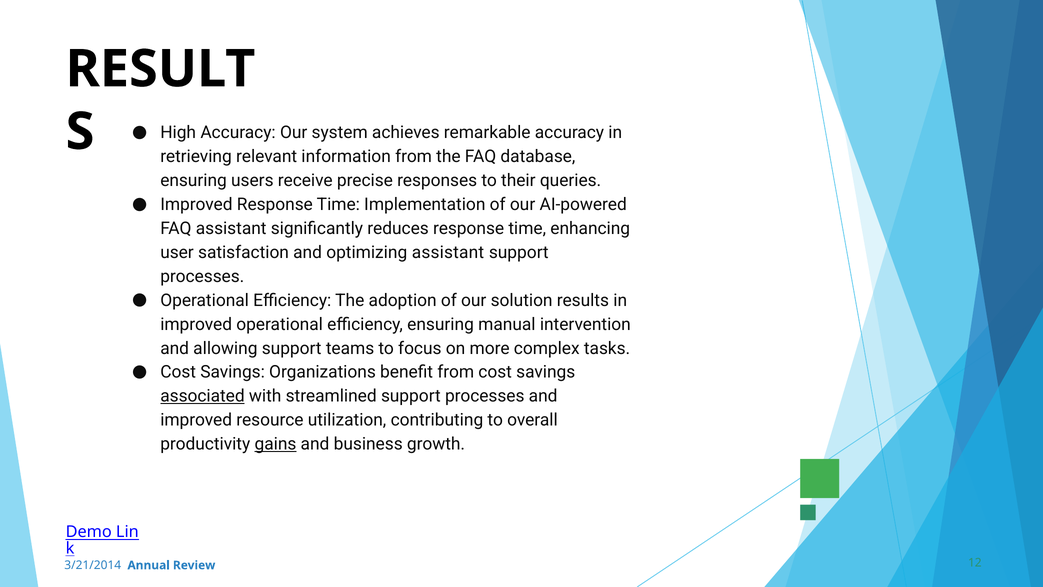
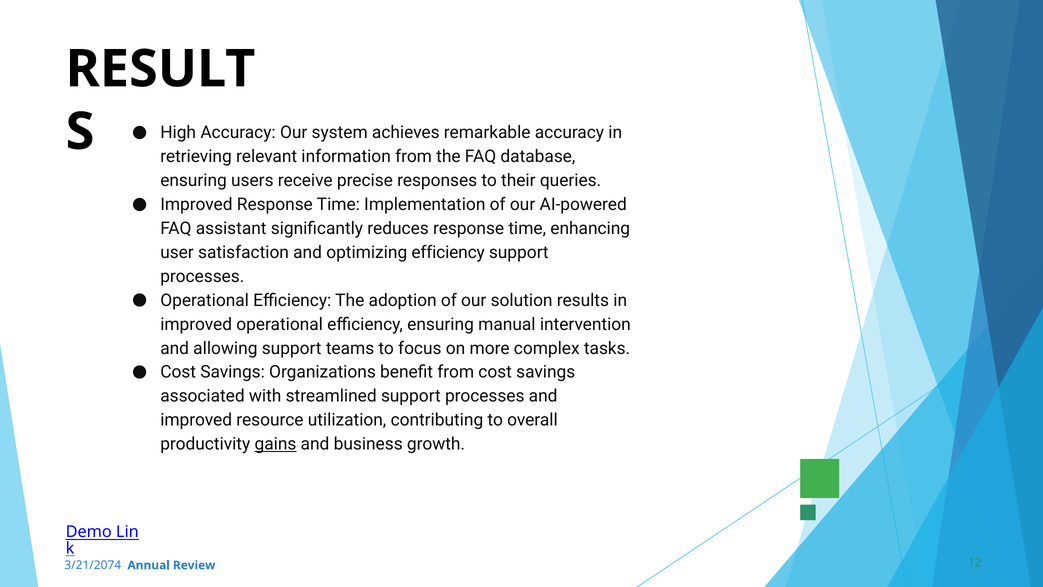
optimizing assistant: assistant -> efficiency (448, 252)
associated underline: present -> none (202, 396)
3/21/2014: 3/21/2014 -> 3/21/2074 (93, 565)
